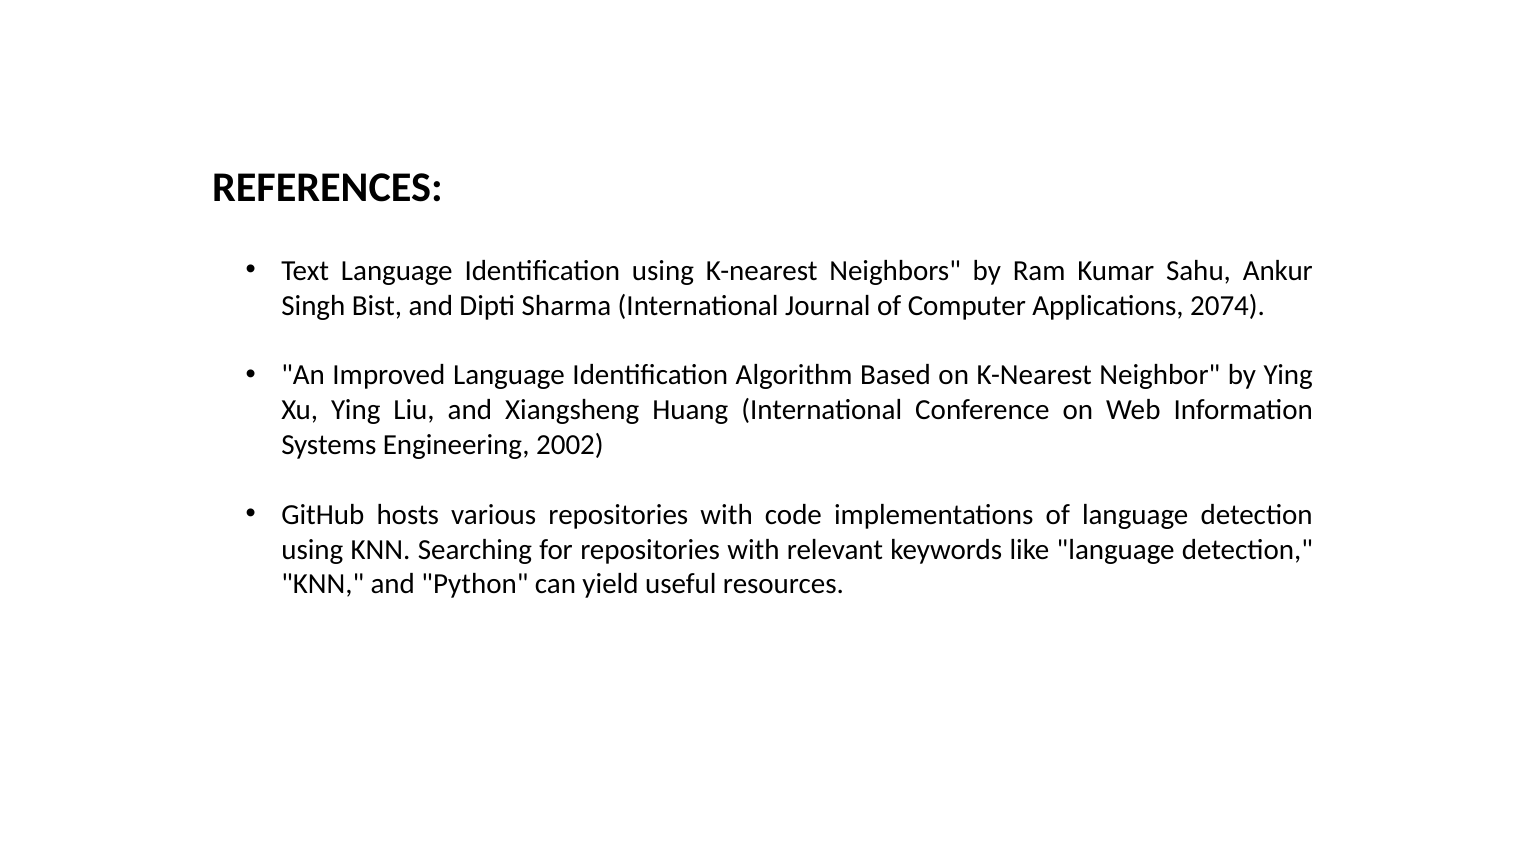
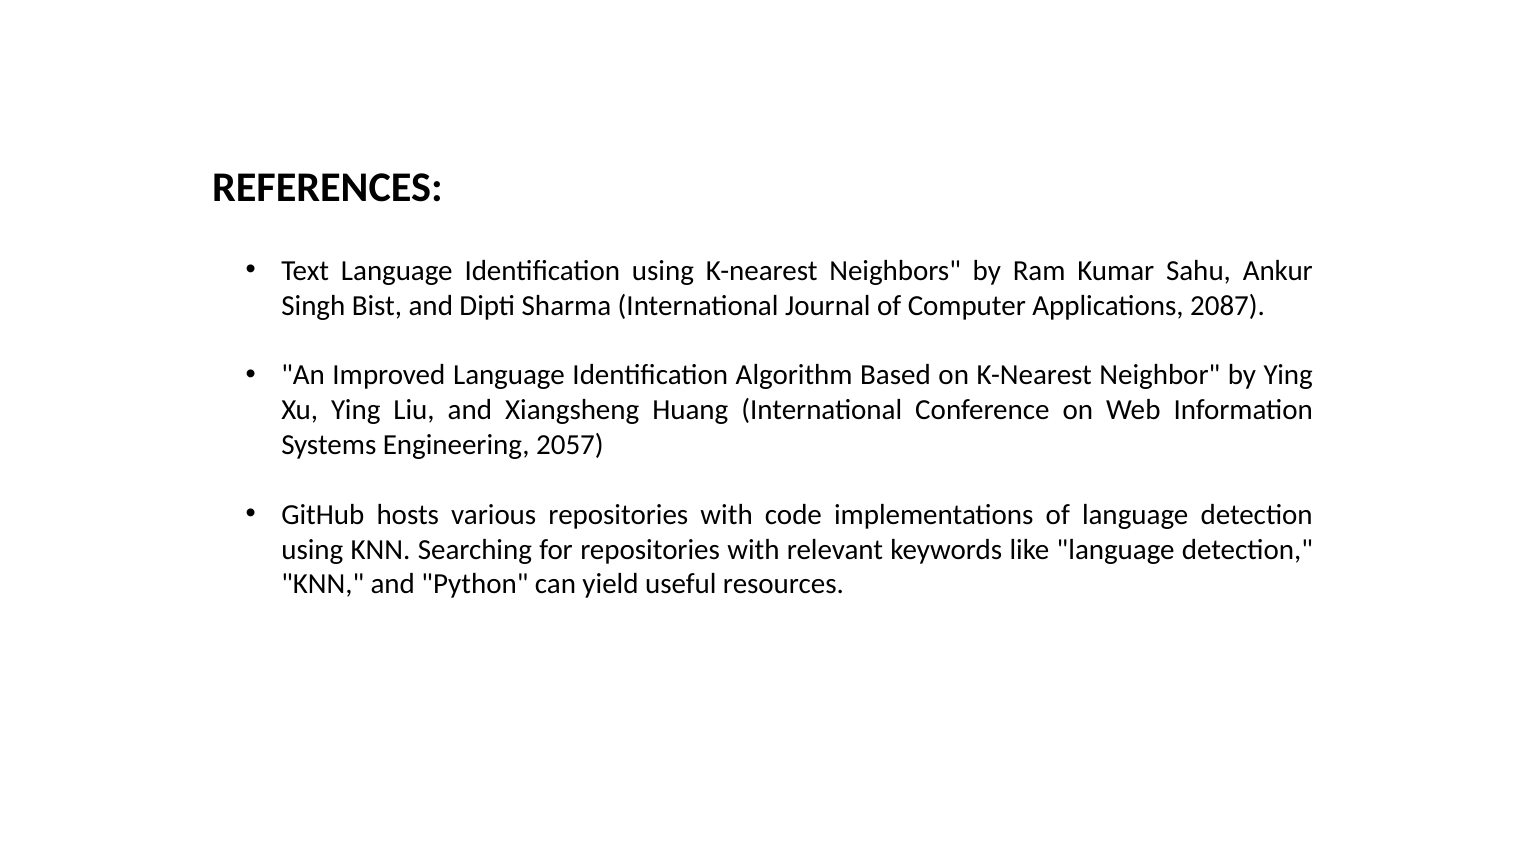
2074: 2074 -> 2087 (1228, 306)
2002: 2002 -> 2057 (570, 445)
